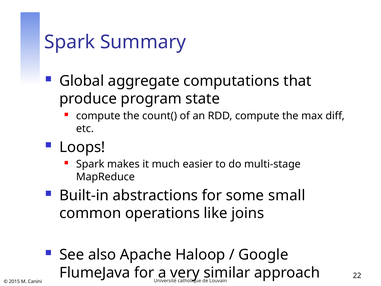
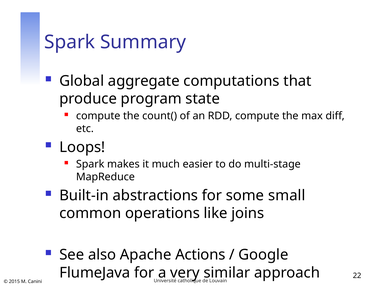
Haloop: Haloop -> Actions (200, 255)
